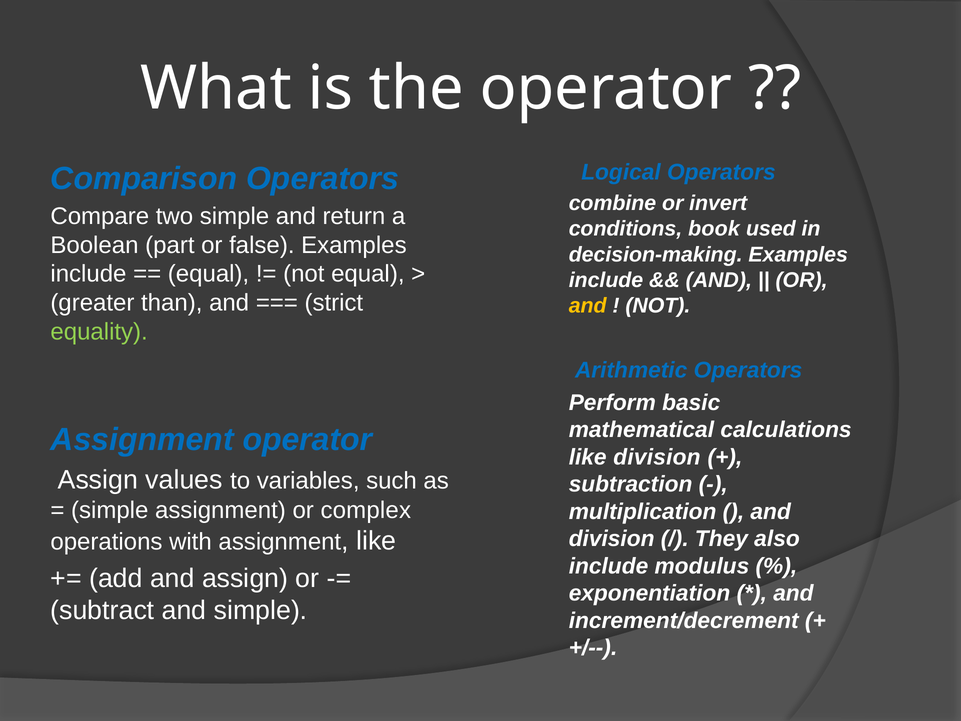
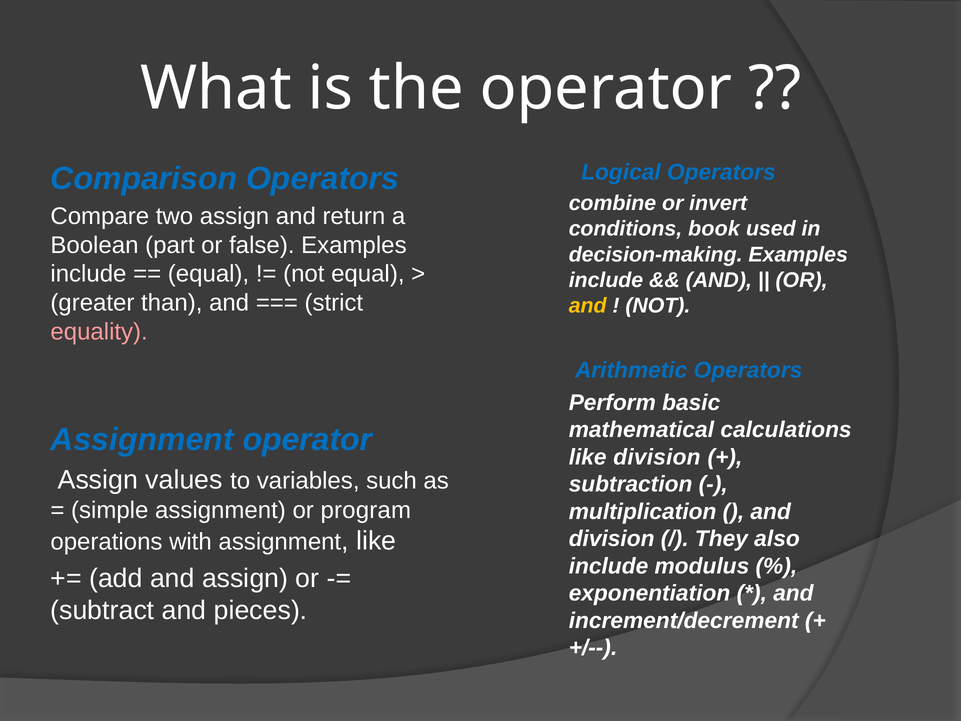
two simple: simple -> assign (235, 216)
equality colour: light green -> pink (99, 332)
complex: complex -> program (366, 510)
and simple: simple -> pieces (261, 610)
